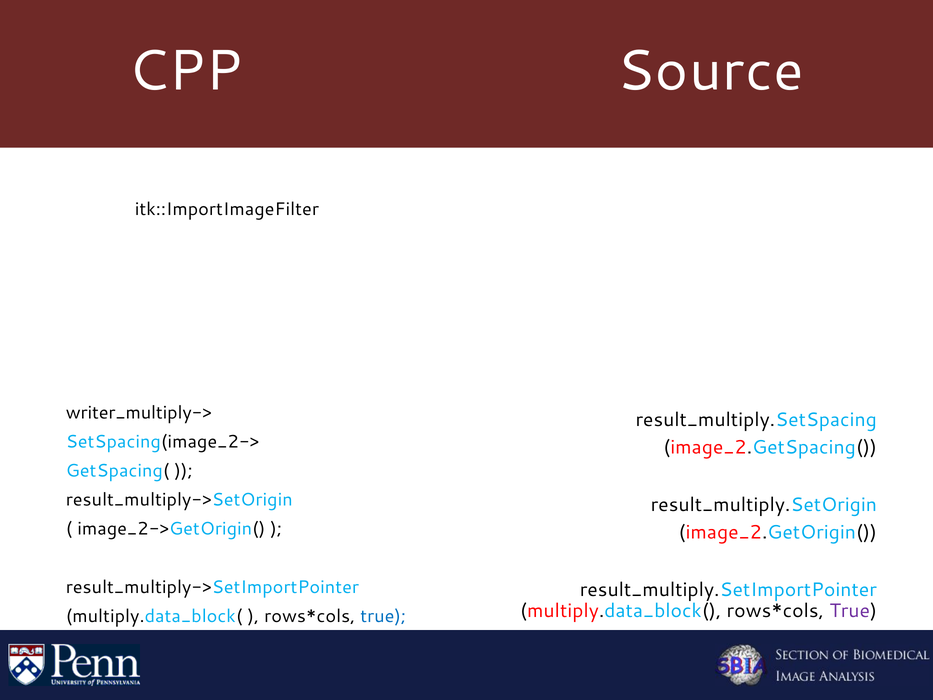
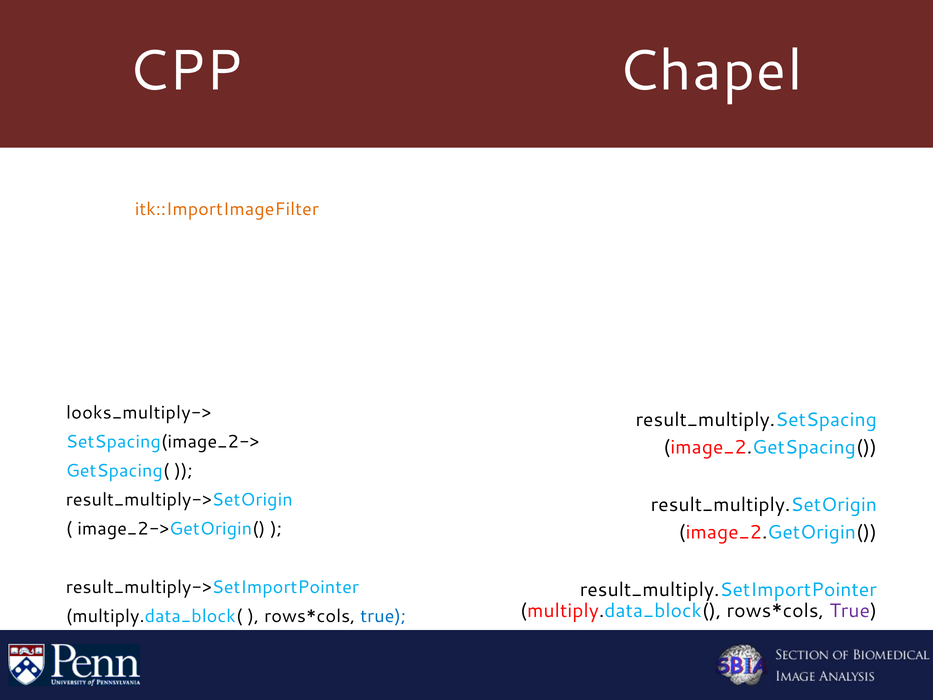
Source: Source -> Chapel (710, 71)
itk::ImportImageFilter colour: black -> orange (227, 209)
writer_multiply->: writer_multiply-> -> looks_multiply-> (139, 413)
